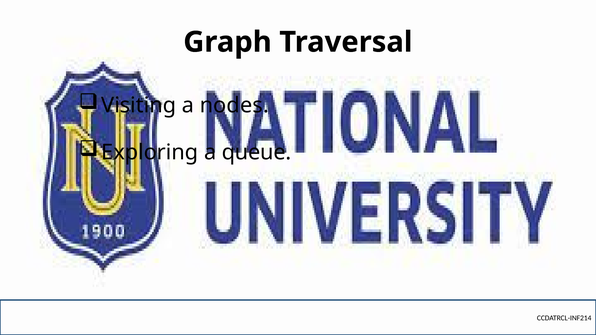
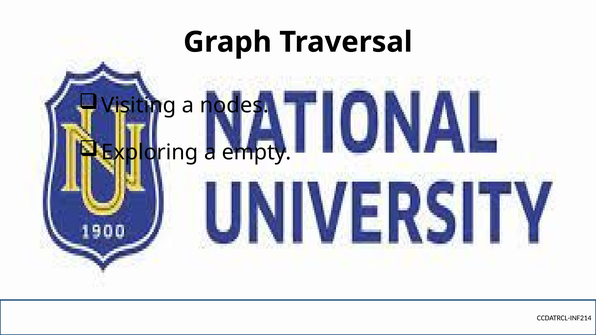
queue: queue -> empty (257, 152)
